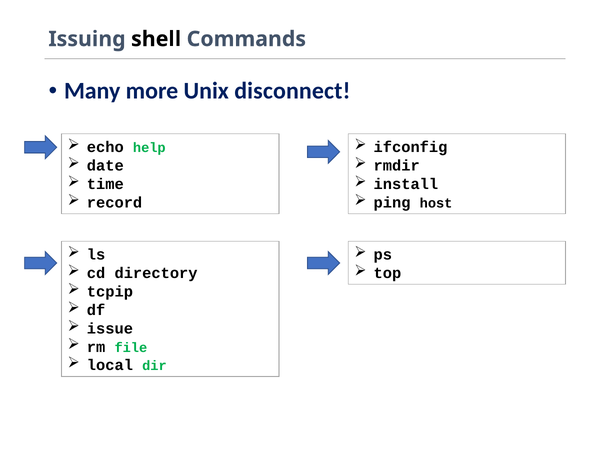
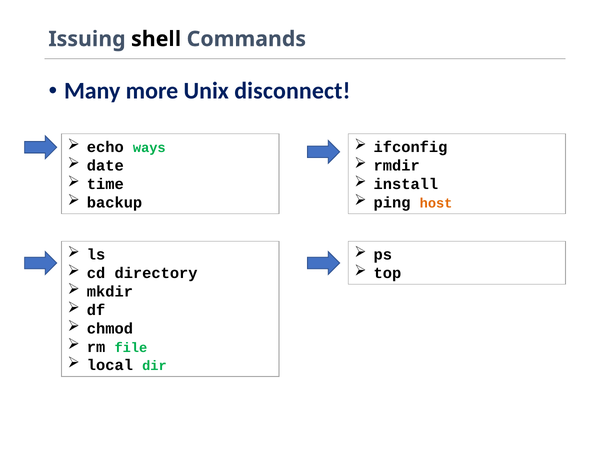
help: help -> ways (149, 147)
record: record -> backup (115, 202)
host colour: black -> orange (436, 203)
tcpip: tcpip -> mkdir (110, 291)
issue: issue -> chmod (110, 328)
